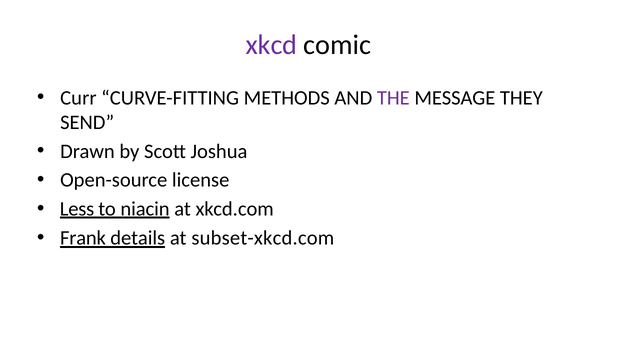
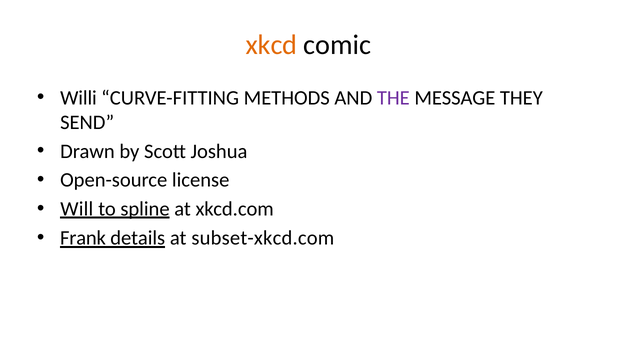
xkcd colour: purple -> orange (272, 45)
Curr: Curr -> Willi (78, 98)
Less: Less -> Will (77, 209)
niacin: niacin -> spline (145, 209)
